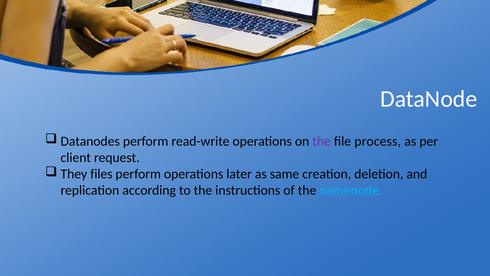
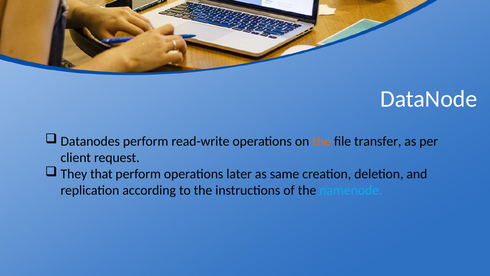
the colour: purple -> orange (322, 141)
process: process -> transfer (378, 141)
files: files -> that (101, 174)
